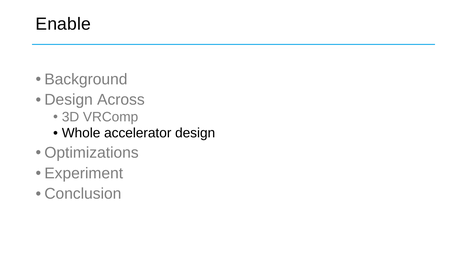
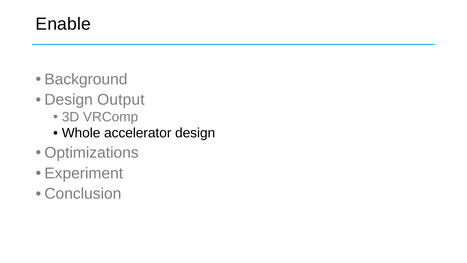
Across: Across -> Output (121, 100)
